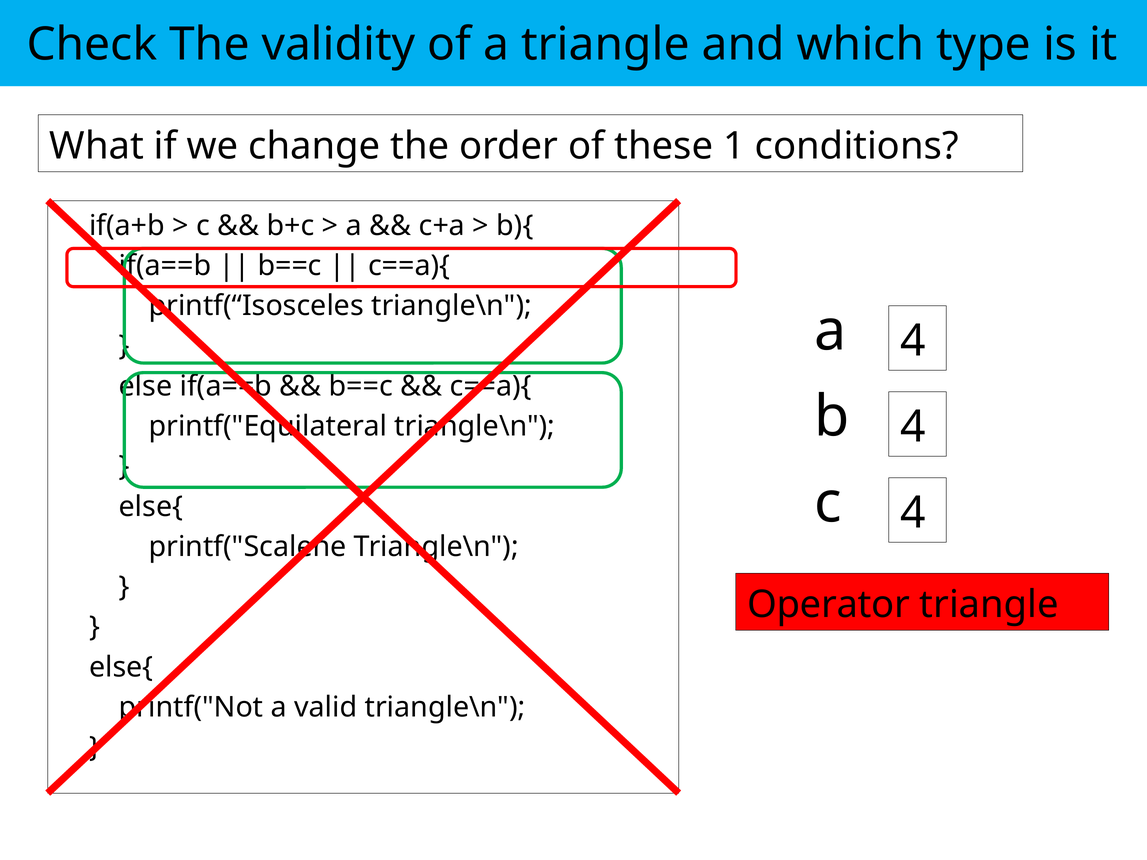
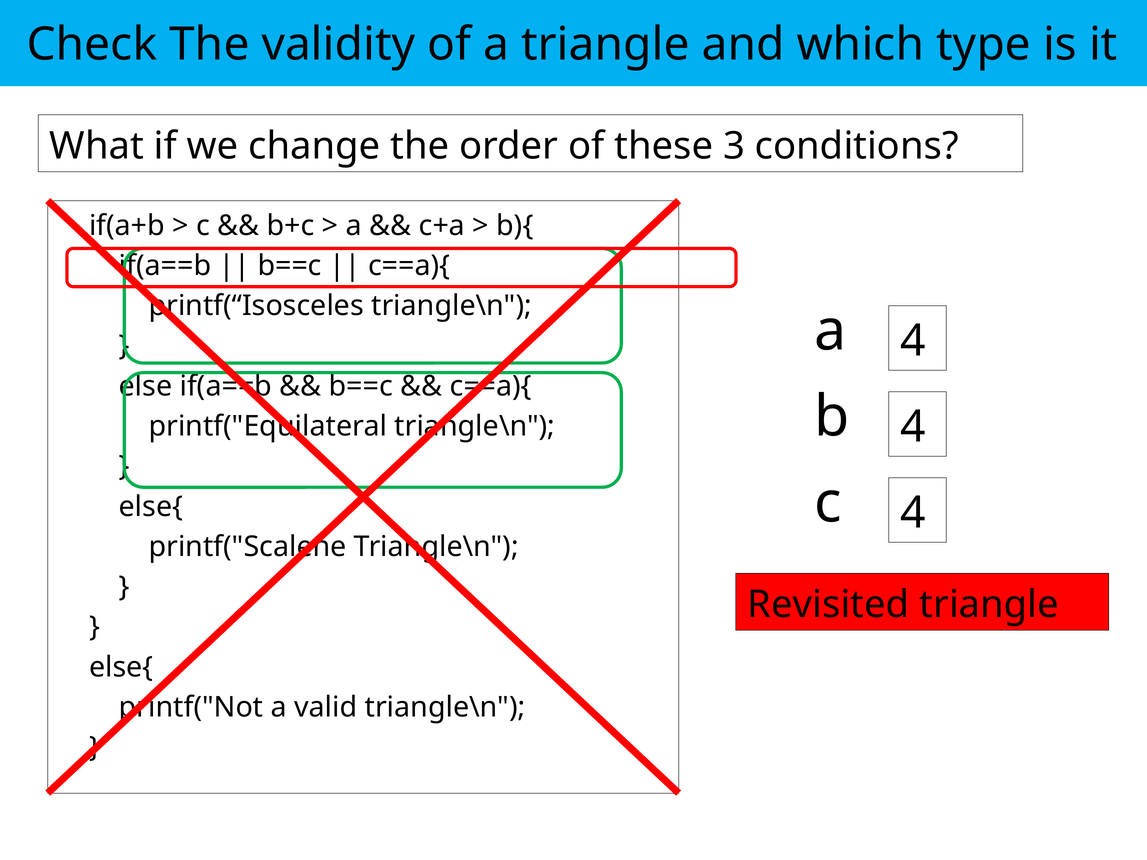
1: 1 -> 3 (734, 146)
Operator: Operator -> Revisited (828, 605)
